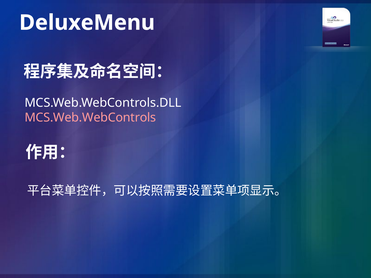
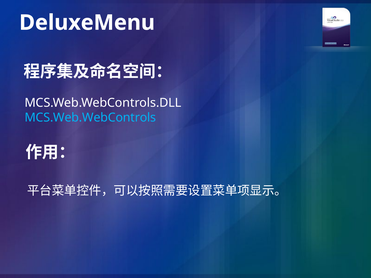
MCS.Web.WebControls colour: pink -> light blue (90, 118)
